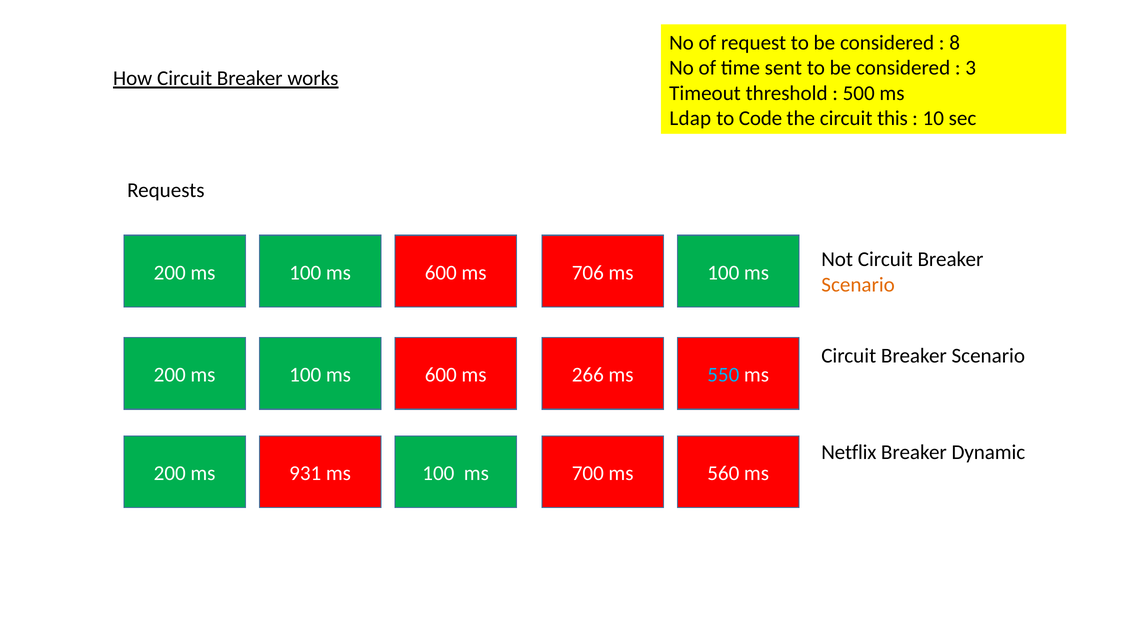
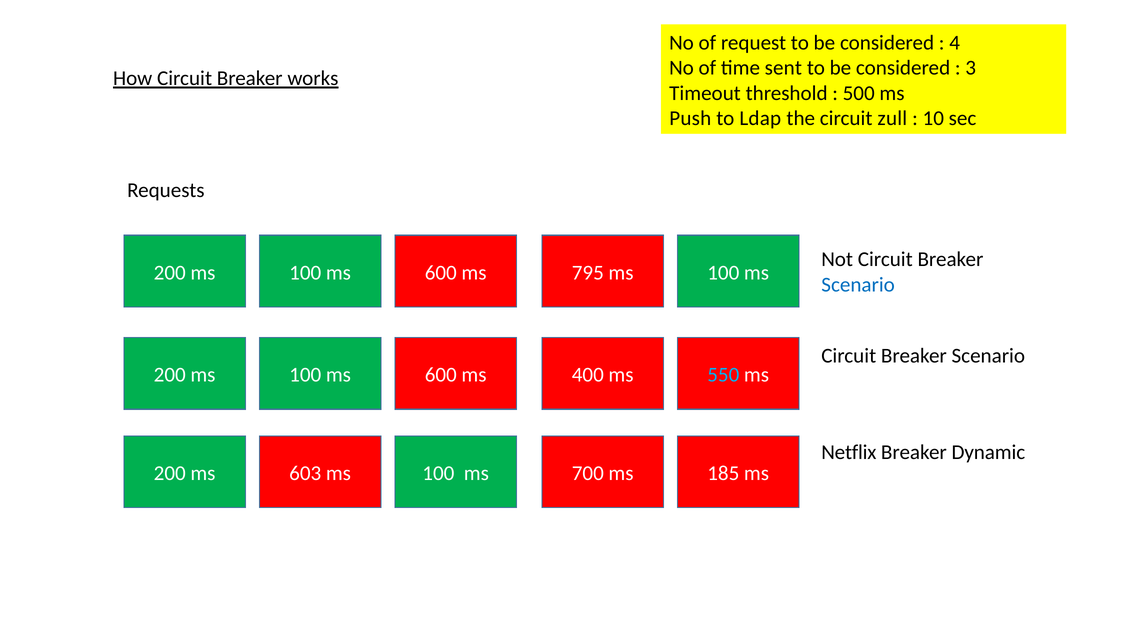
8: 8 -> 4 (955, 43)
Ldap: Ldap -> Push (690, 118)
Code: Code -> Ldap (760, 118)
this: this -> zull (892, 118)
706: 706 -> 795 (588, 272)
Scenario colour: orange -> blue (858, 285)
266: 266 -> 400 (588, 375)
931: 931 -> 603 (305, 473)
560: 560 -> 185 (723, 473)
